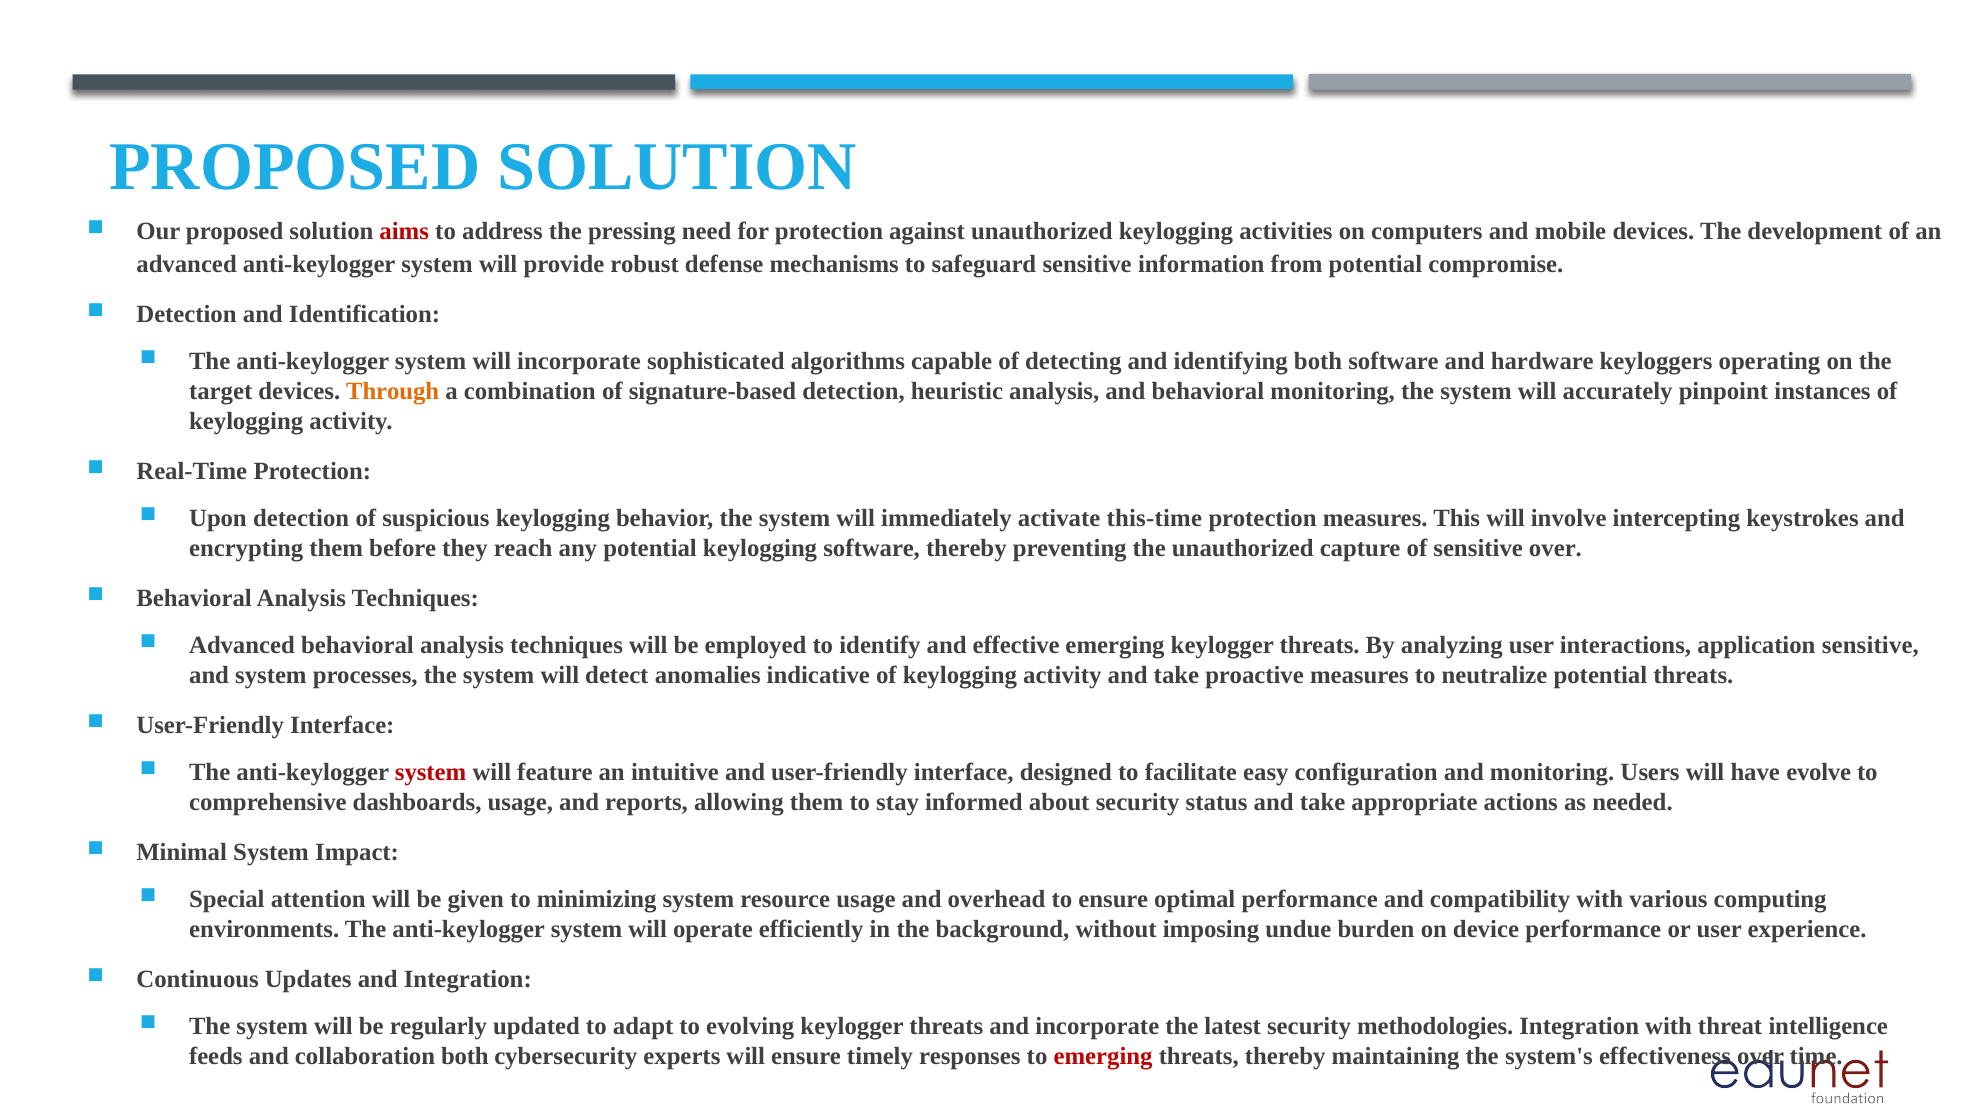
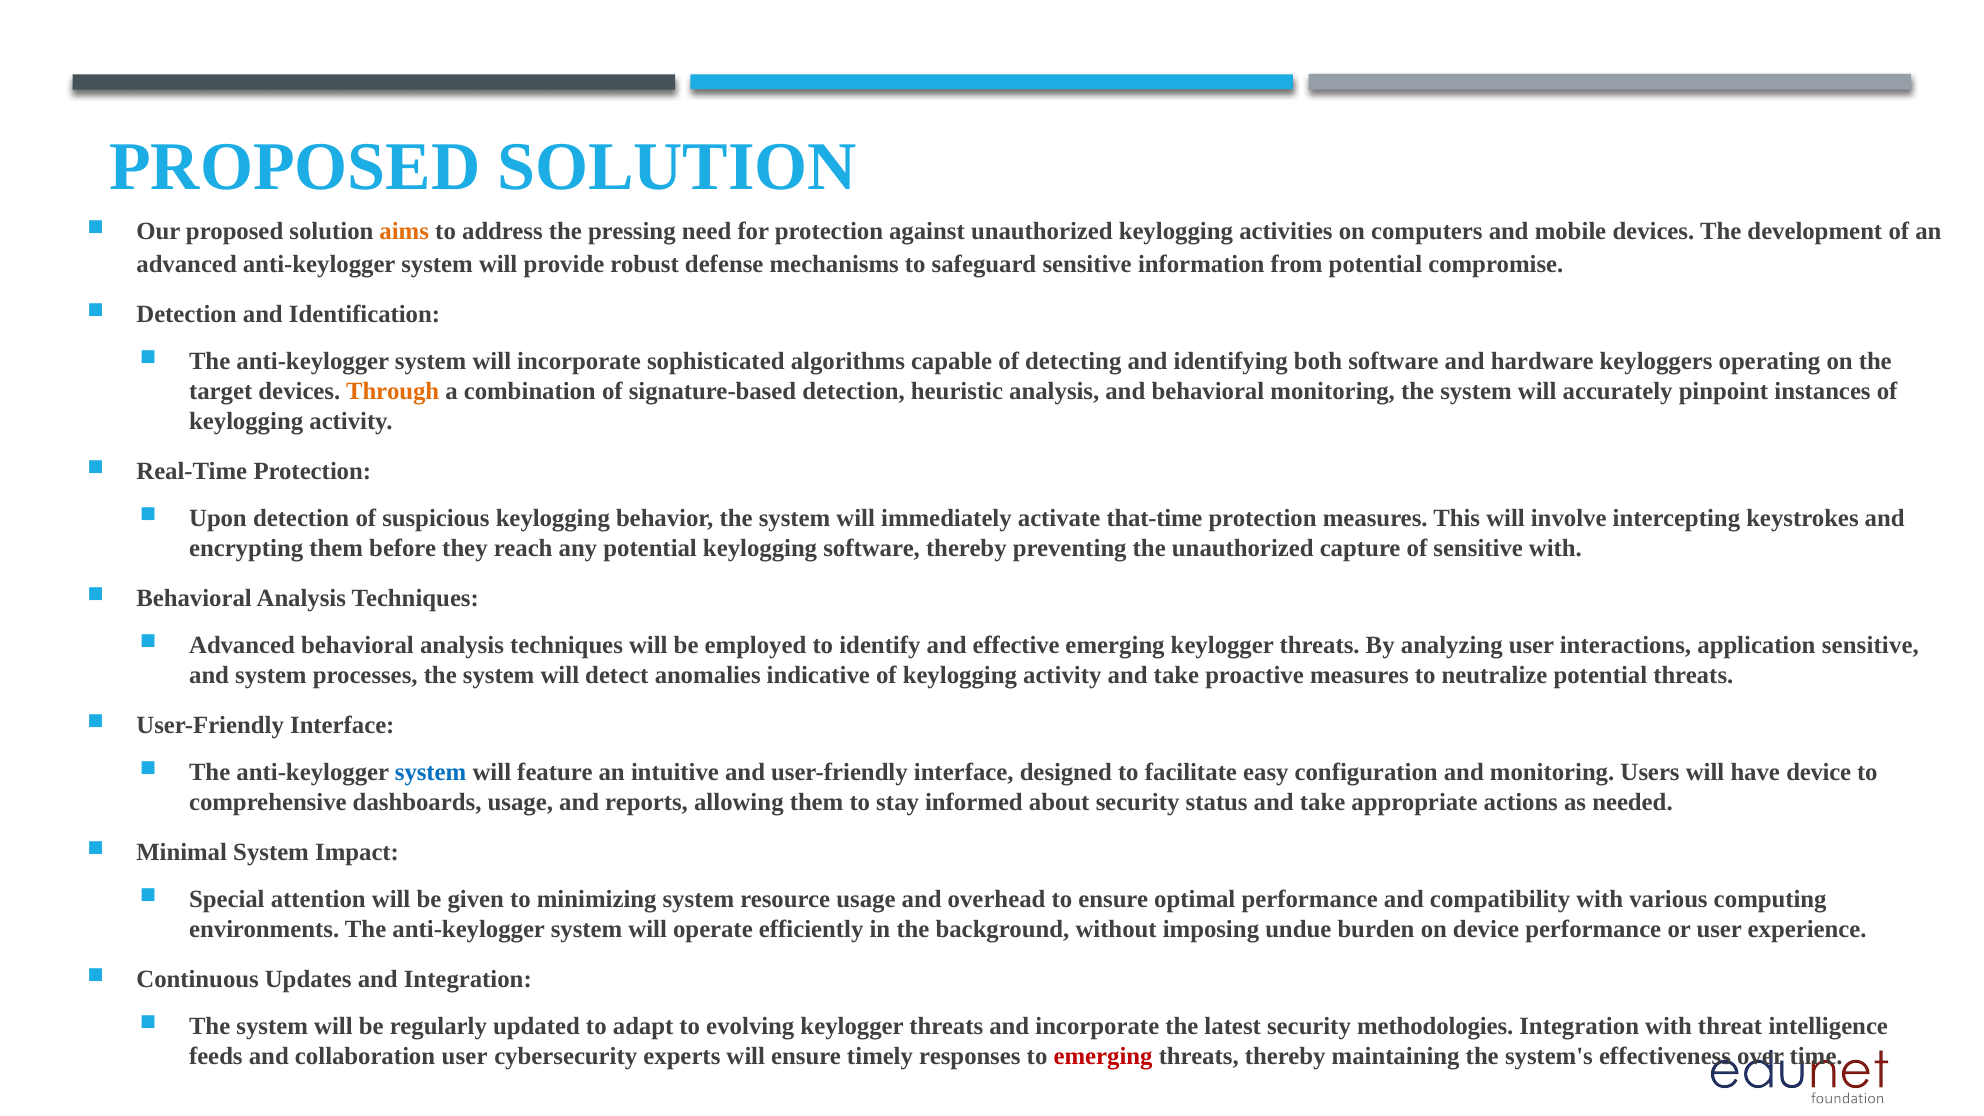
aims colour: red -> orange (404, 232)
this-time: this-time -> that-time (1155, 518)
sensitive over: over -> with (1555, 548)
system colour: red -> blue (431, 772)
have evolve: evolve -> device (1819, 772)
collaboration both: both -> user (465, 1056)
